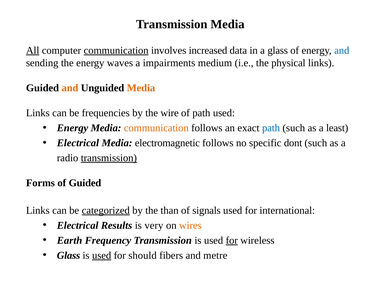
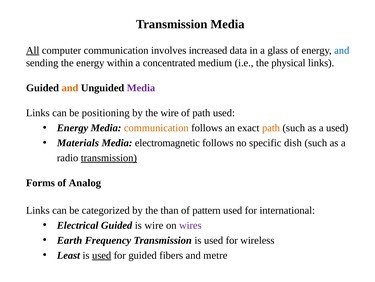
communication underline: present -> none (116, 50)
waves: waves -> within (120, 63)
impairments: impairments -> concentrated (169, 63)
Media colour: orange -> purple (141, 88)
frequencies: frequencies -> positioning (106, 113)
path colour: blue -> orange (271, 128)
a least: least -> used (337, 128)
Electrical: Electrical -> Materials (78, 143)
dont: dont -> dish (293, 143)
of Guided: Guided -> Analog (85, 183)
categorized underline: present -> none (106, 210)
signals: signals -> pattern (207, 210)
Electrical Results: Results -> Guided (117, 225)
is very: very -> wire (154, 225)
wires colour: orange -> purple (190, 225)
for underline: present -> none (232, 240)
Glass: Glass -> Least (68, 255)
for should: should -> guided (143, 255)
